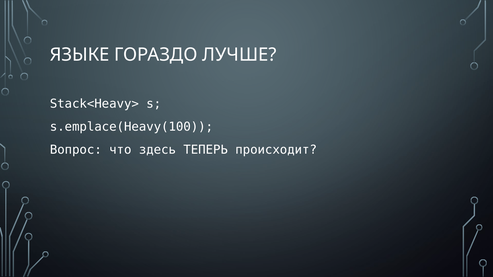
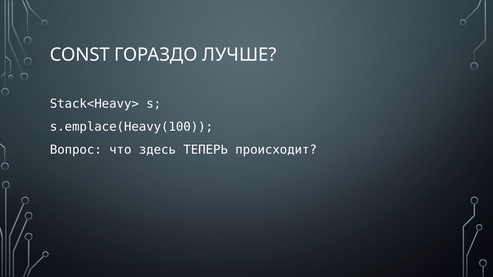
ЯЗЫКЕ: ЯЗЫКЕ -> CONST (80, 55)
